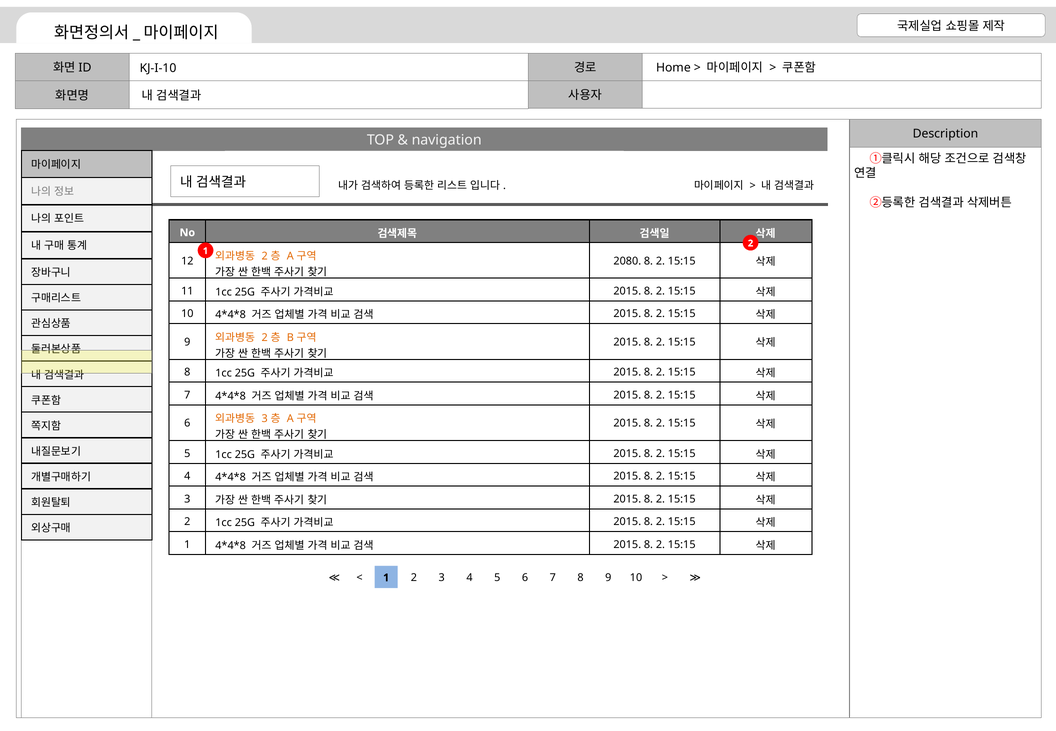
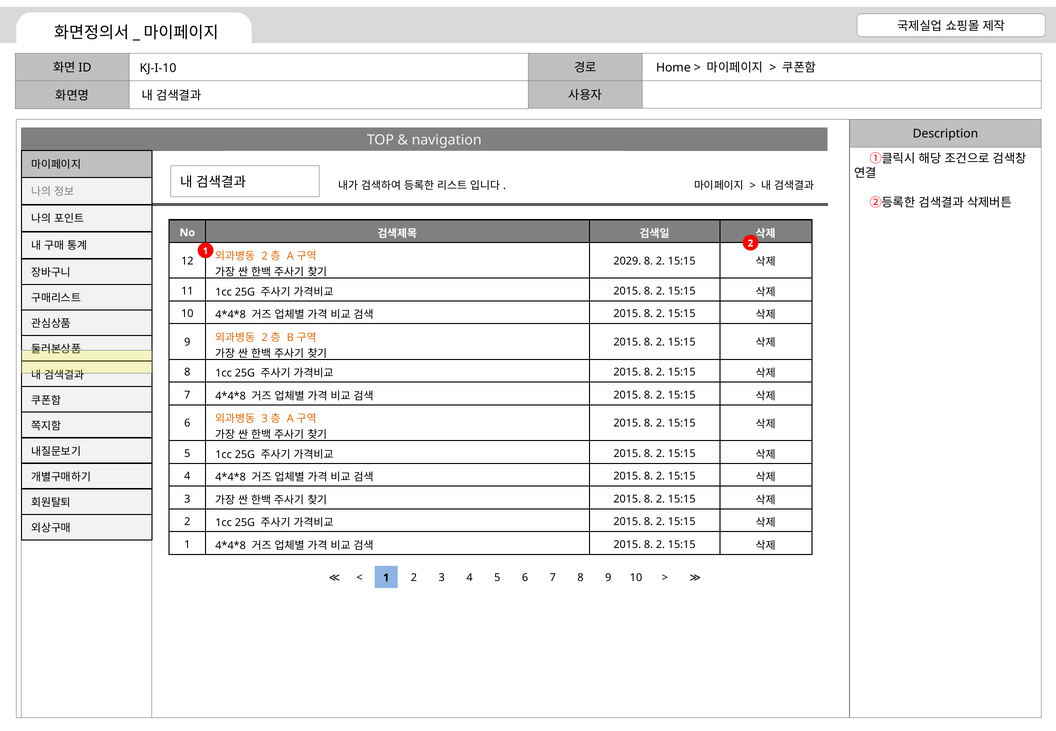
2080: 2080 -> 2029 (627, 261)
